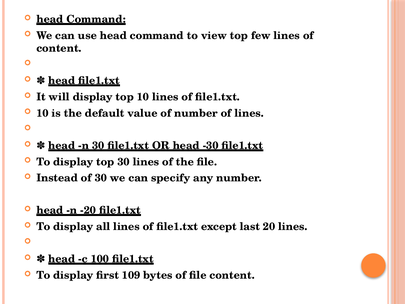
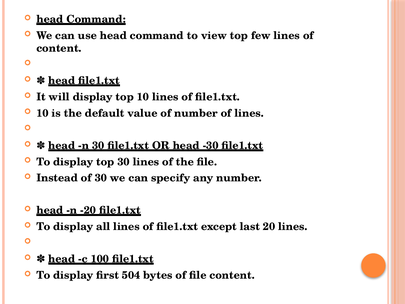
109: 109 -> 504 (131, 275)
